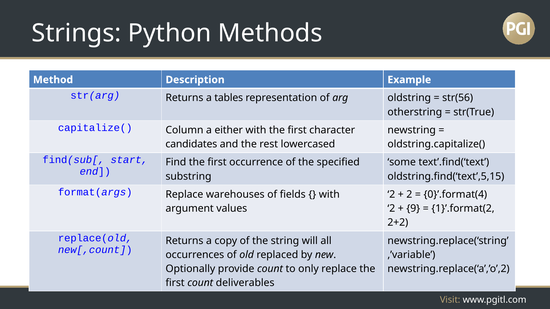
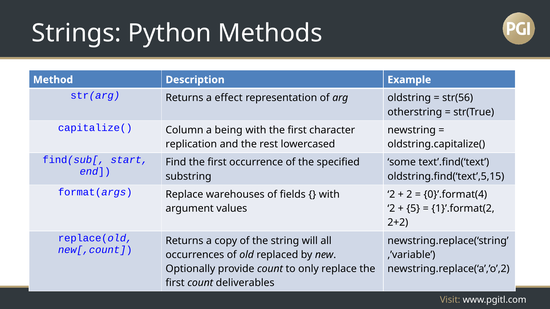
tables: tables -> effect (229, 98)
either: either -> being (229, 130)
candidates: candidates -> replication (191, 144)
9: 9 -> 5 (413, 209)
